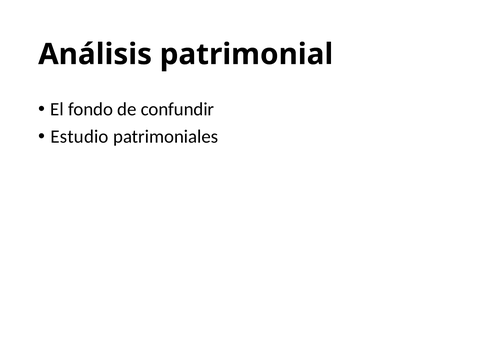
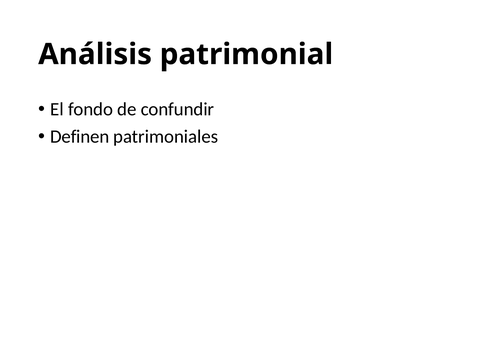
Estudio: Estudio -> Definen (80, 136)
